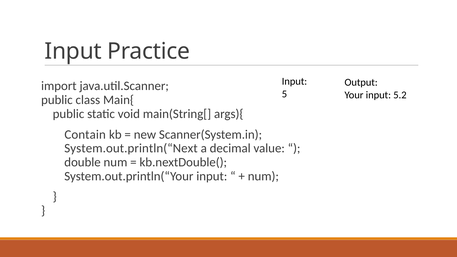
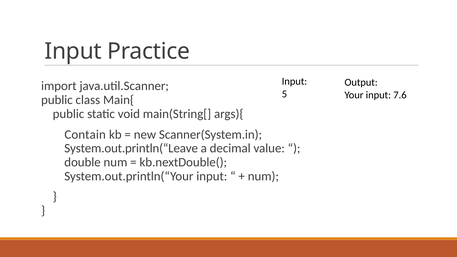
5.2: 5.2 -> 7.6 (400, 95)
System.out.println(“Next: System.out.println(“Next -> System.out.println(“Leave (131, 148)
